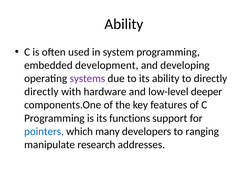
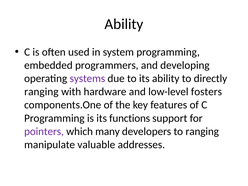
development: development -> programmers (107, 65)
directly: directly -> ranging (41, 92)
deeper: deeper -> fosters (206, 92)
pointers colour: blue -> purple (44, 131)
research: research -> valuable (96, 145)
